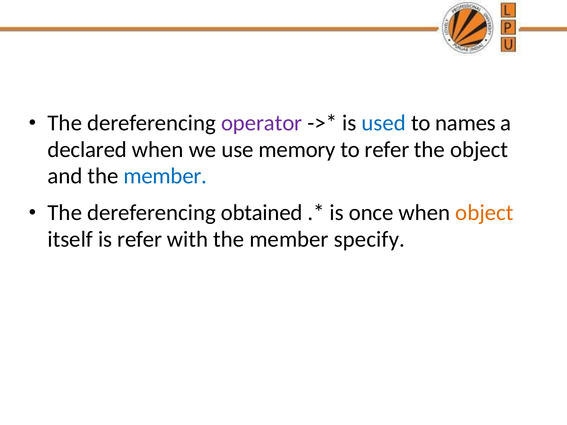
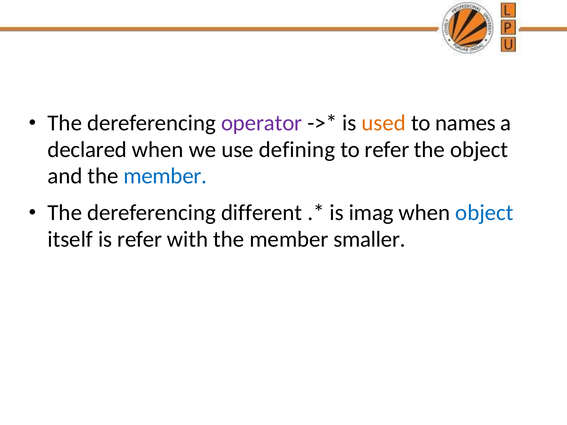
used colour: blue -> orange (384, 123)
memory: memory -> defining (297, 150)
obtained: obtained -> different (262, 213)
once: once -> imag (371, 213)
object colour: orange -> blue (484, 213)
specify: specify -> smaller (370, 239)
